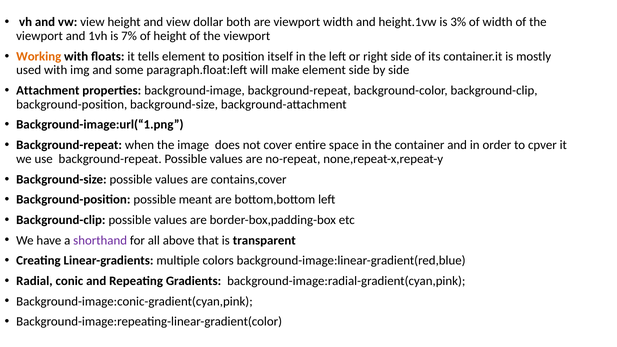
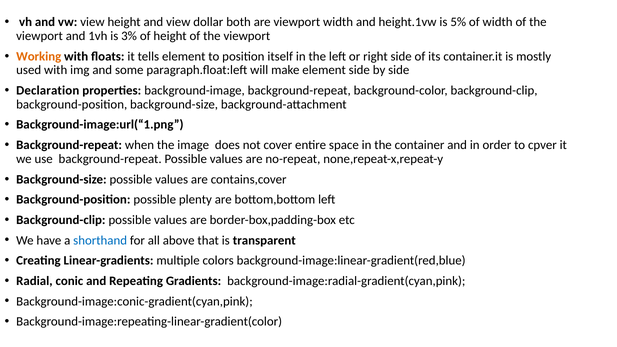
3%: 3% -> 5% (458, 22)
7%: 7% -> 3% (129, 36)
Attachment: Attachment -> Declaration (48, 91)
meant: meant -> plenty (195, 200)
shorthand colour: purple -> blue (100, 240)
